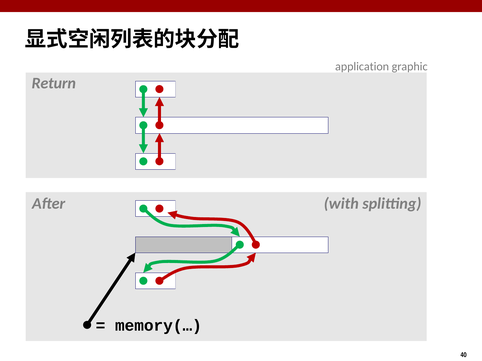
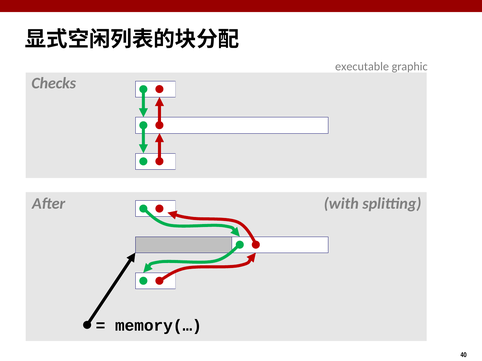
application: application -> executable (362, 67)
Return: Return -> Checks (54, 83)
